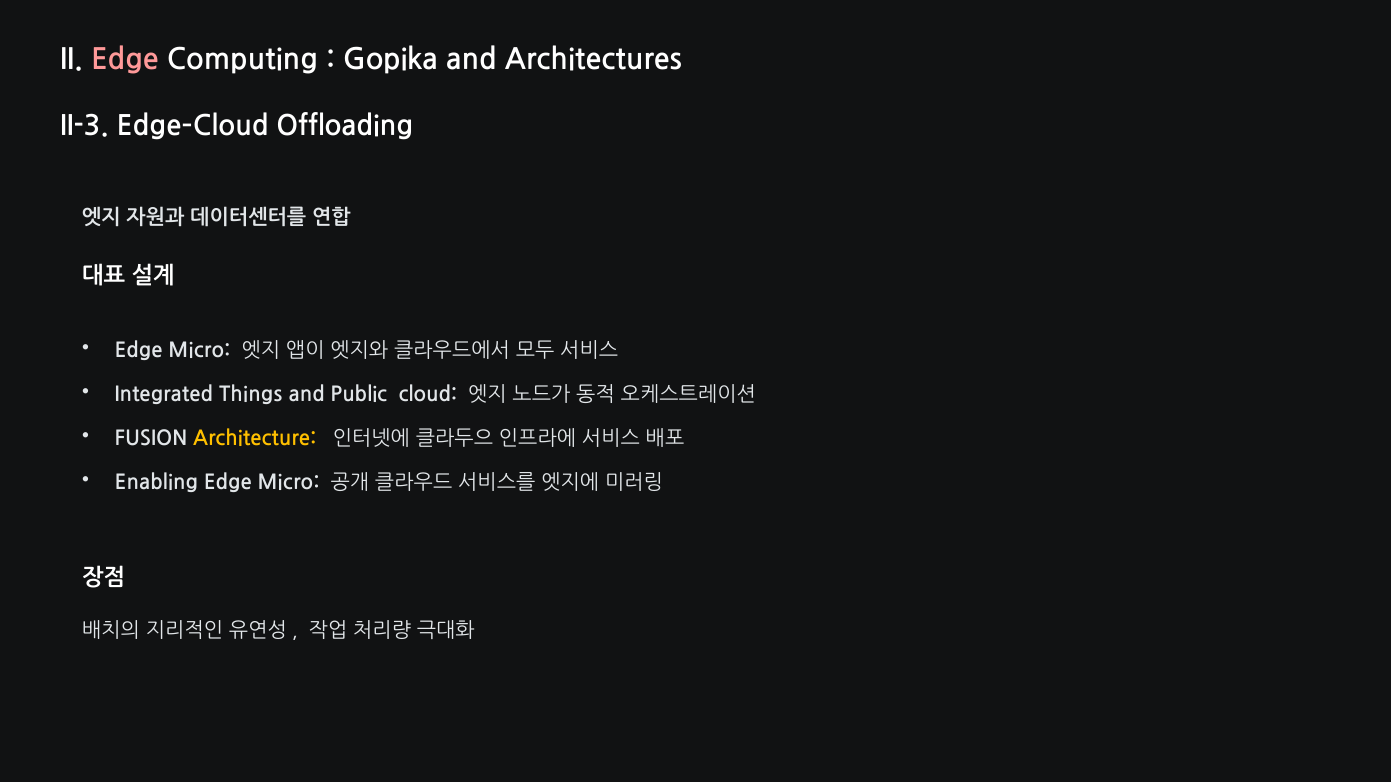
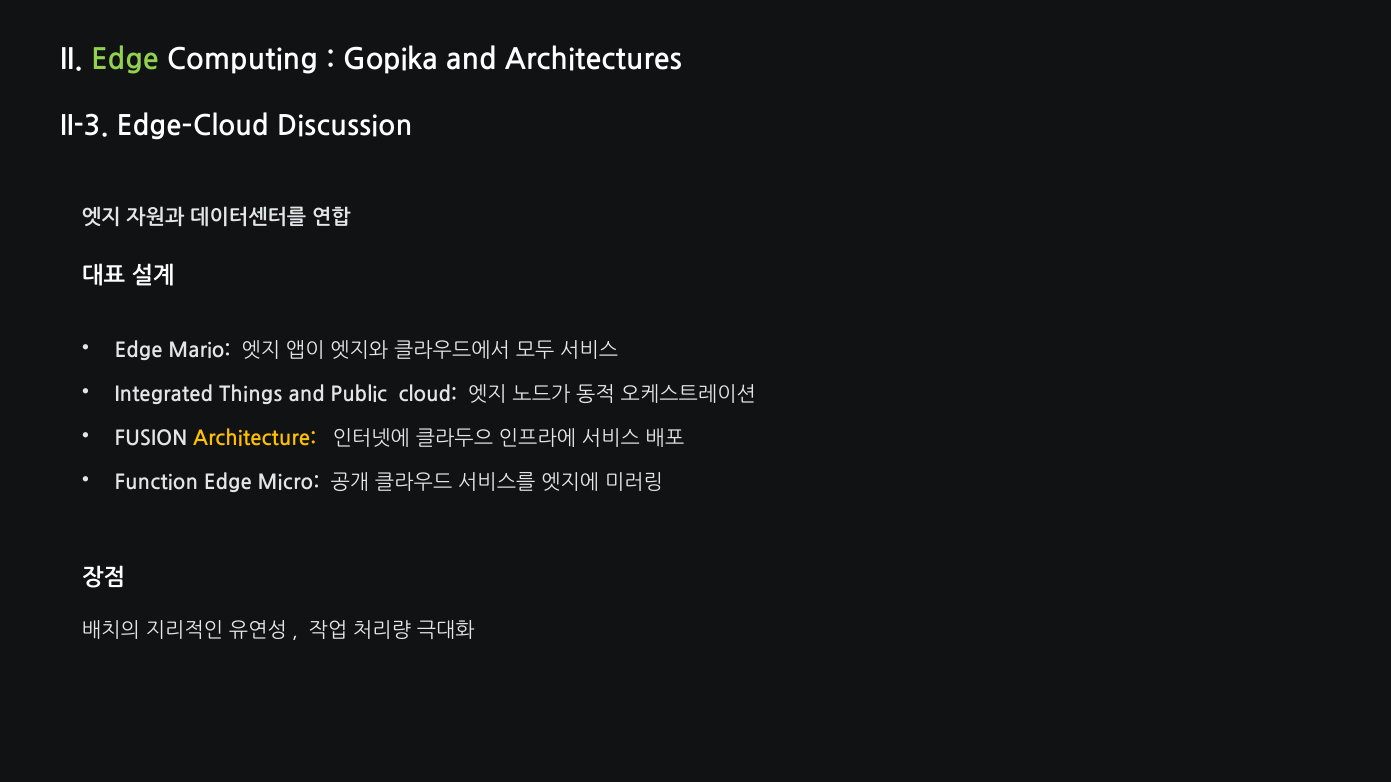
Edge colour: pink -> light green (125, 60)
Offloading: Offloading -> Discussion (345, 126)
Micro: Micro -> Mario (200, 351)
Enabling: Enabling -> Function (156, 483)
